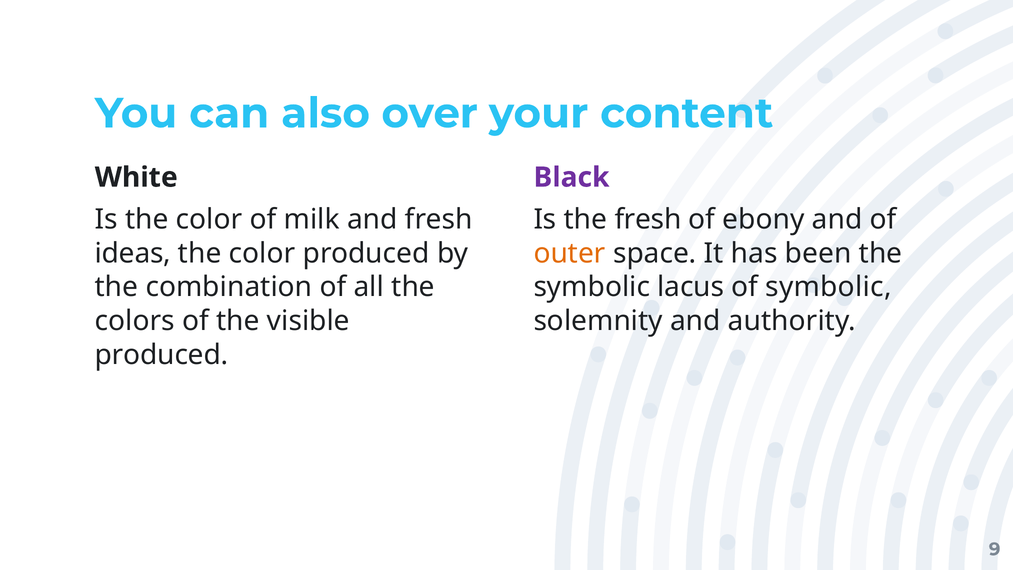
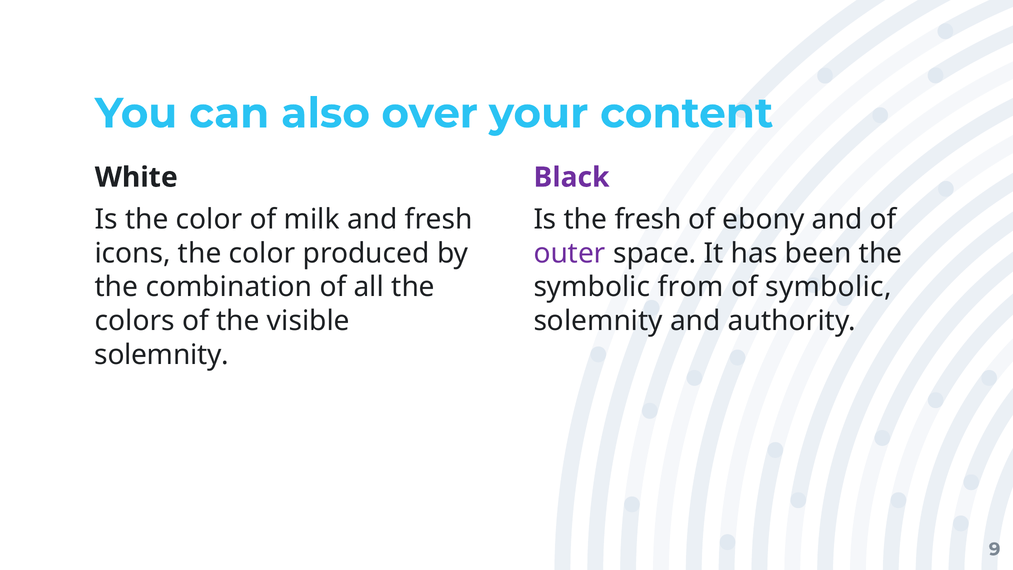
ideas: ideas -> icons (133, 253)
outer colour: orange -> purple (570, 253)
lacus: lacus -> from (691, 287)
produced: produced -> solemnity (162, 355)
